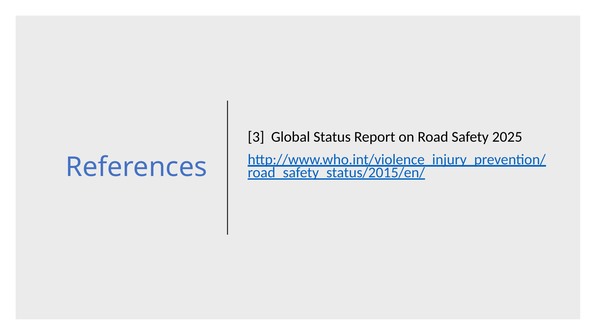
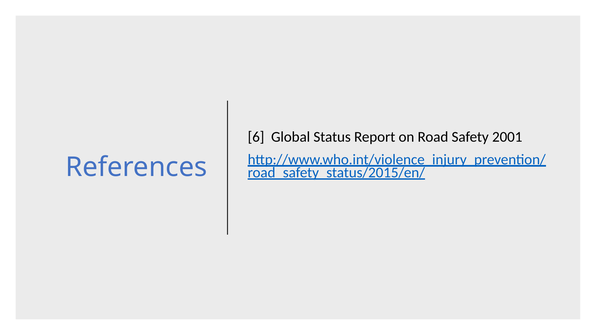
3: 3 -> 6 (256, 137)
2025: 2025 -> 2001 (507, 137)
